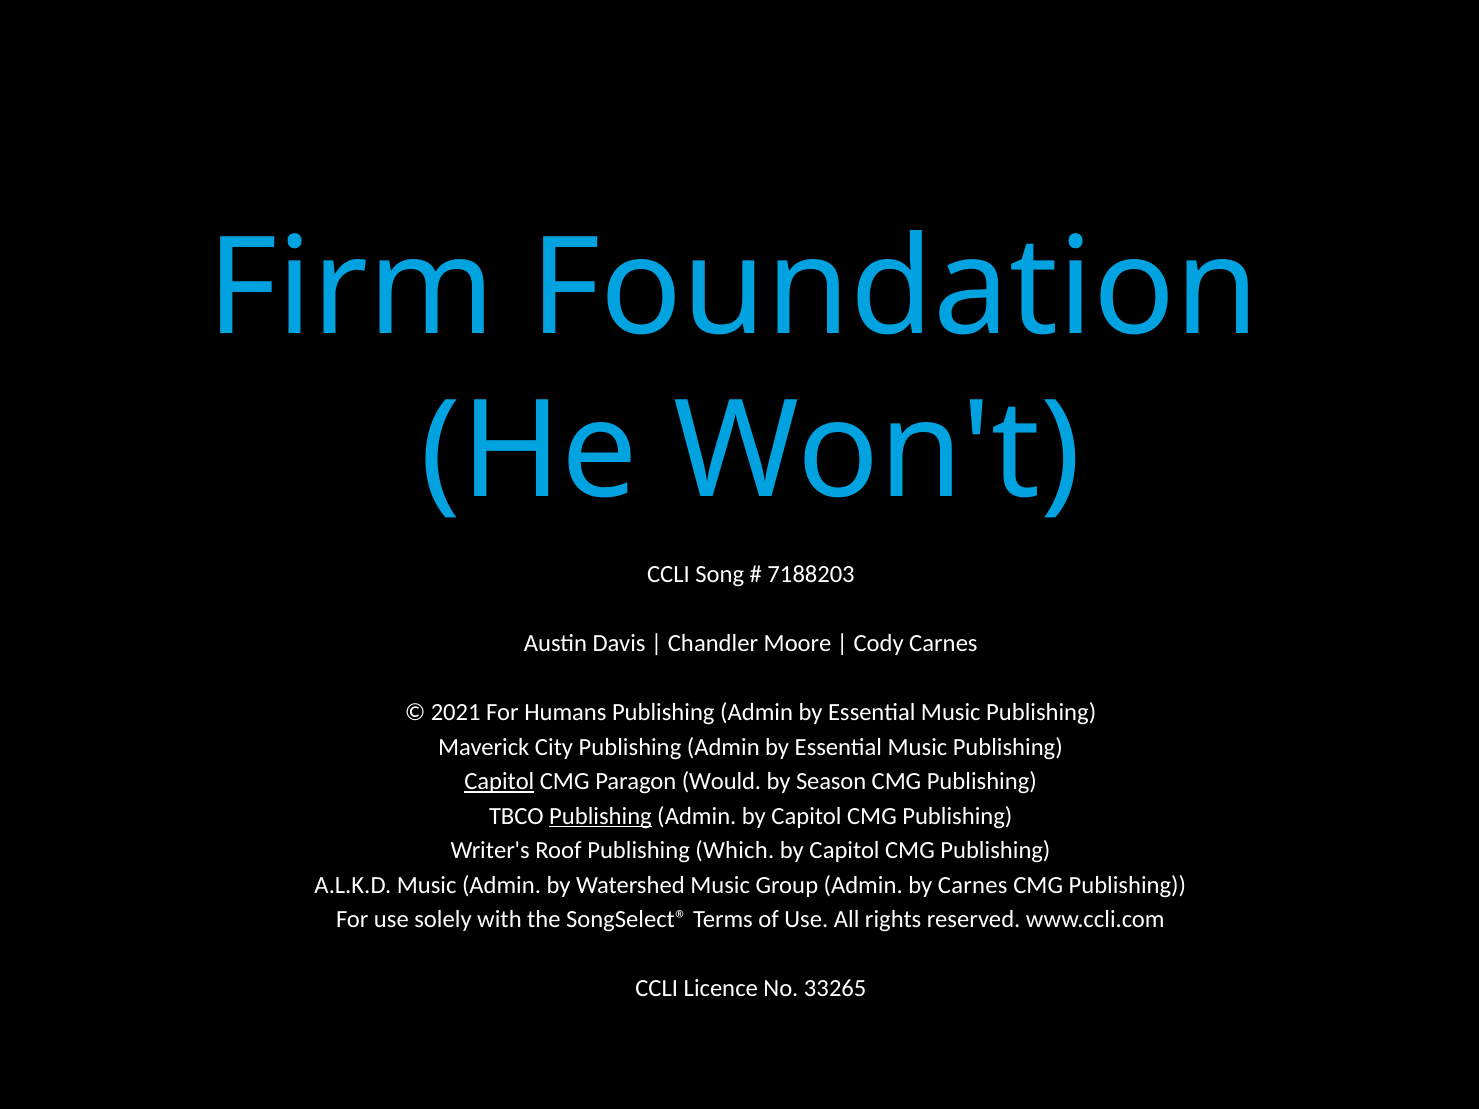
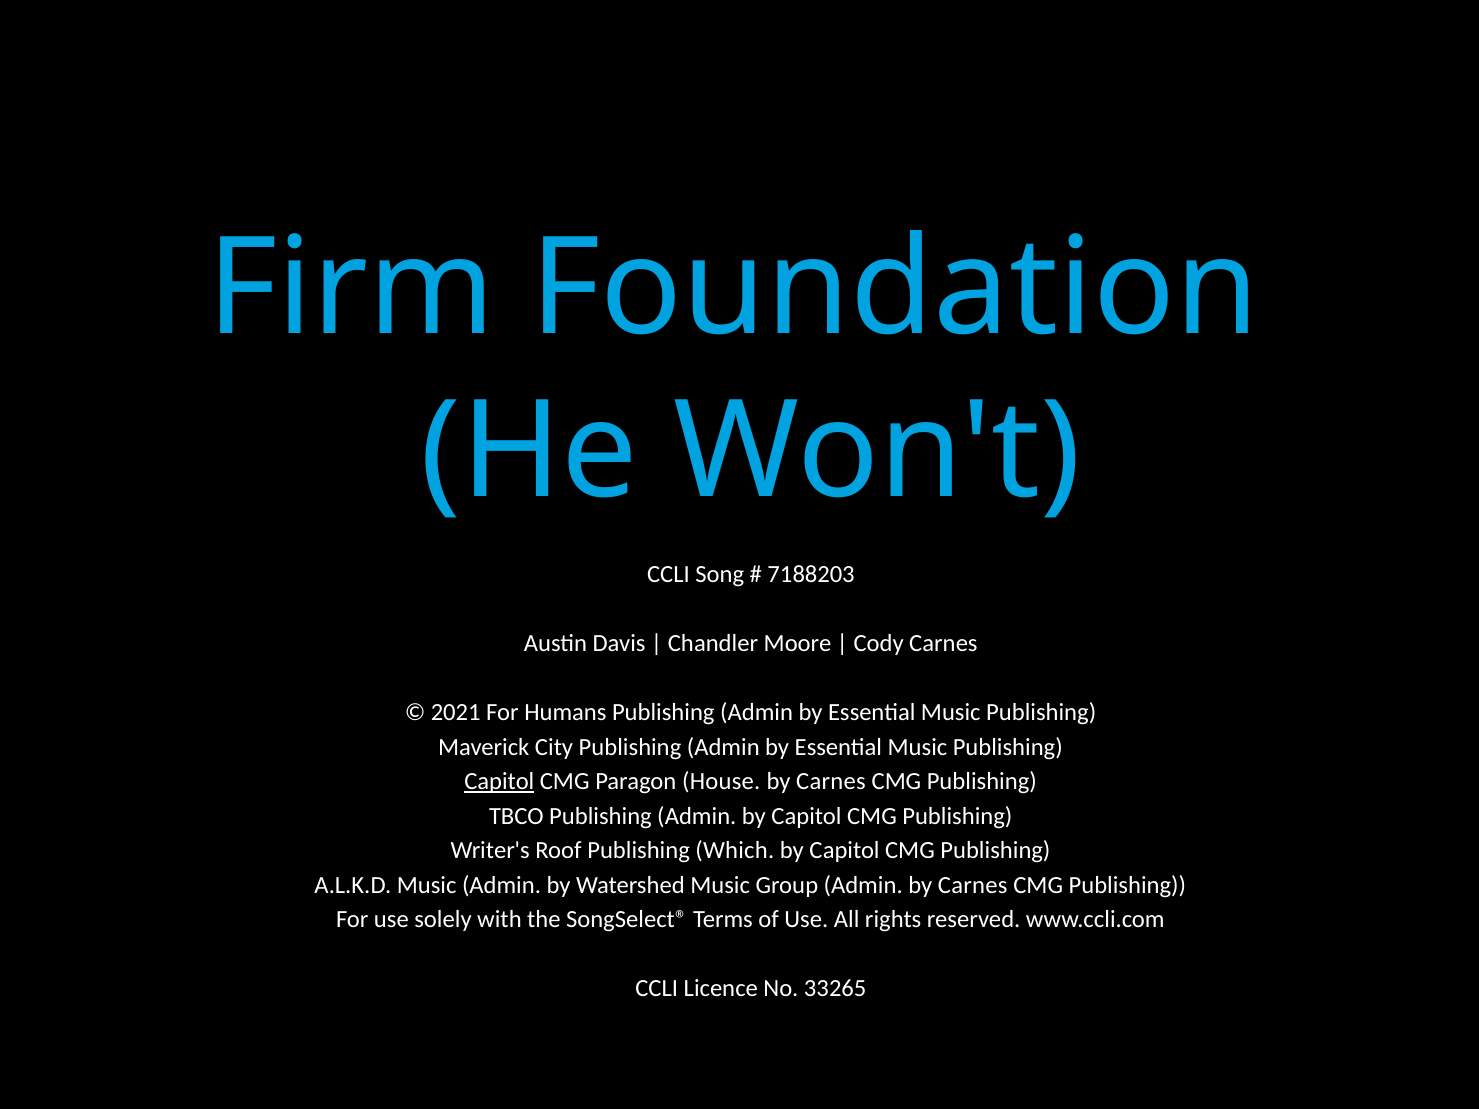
Would: Would -> House (721, 782)
Season: Season -> Carnes (831, 782)
Publishing underline: present -> none (600, 816)
